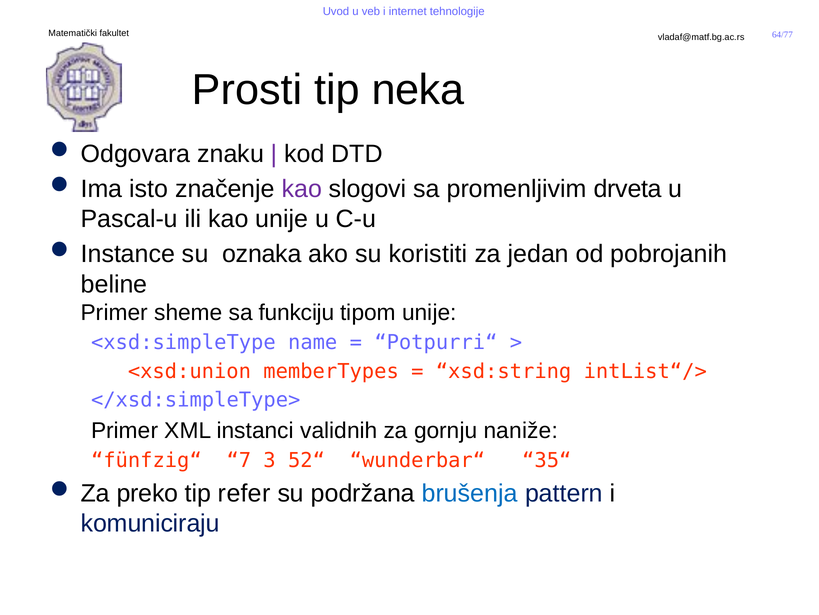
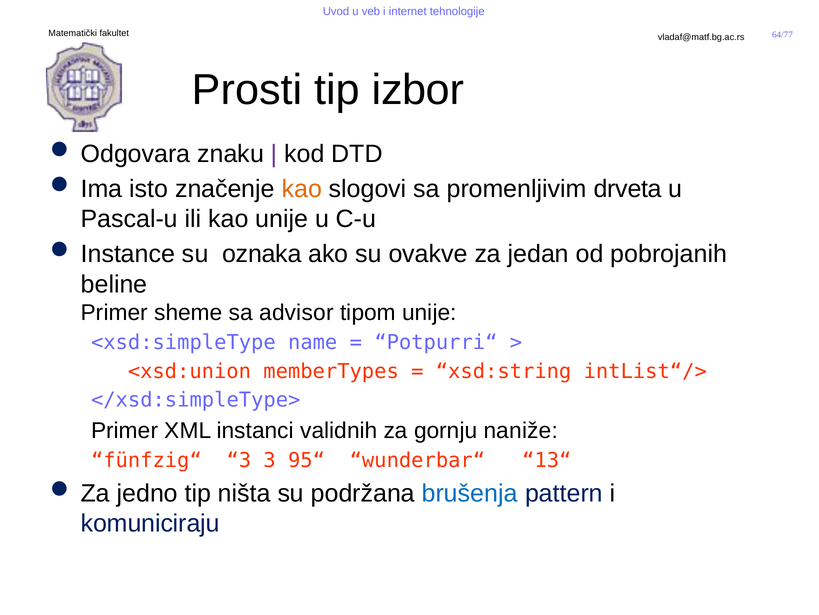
neka: neka -> izbor (418, 90)
kao colour: purple -> orange (302, 189)
koristiti: koristiti -> ovakve (428, 254)
funkciju: funkciju -> advisor (296, 312)
fünfzig“ 7: 7 -> 3 (239, 460)
52“: 52“ -> 95“ (307, 460)
35“: 35“ -> 13“ (547, 460)
preko: preko -> jedno (147, 493)
refer: refer -> ništa (244, 493)
